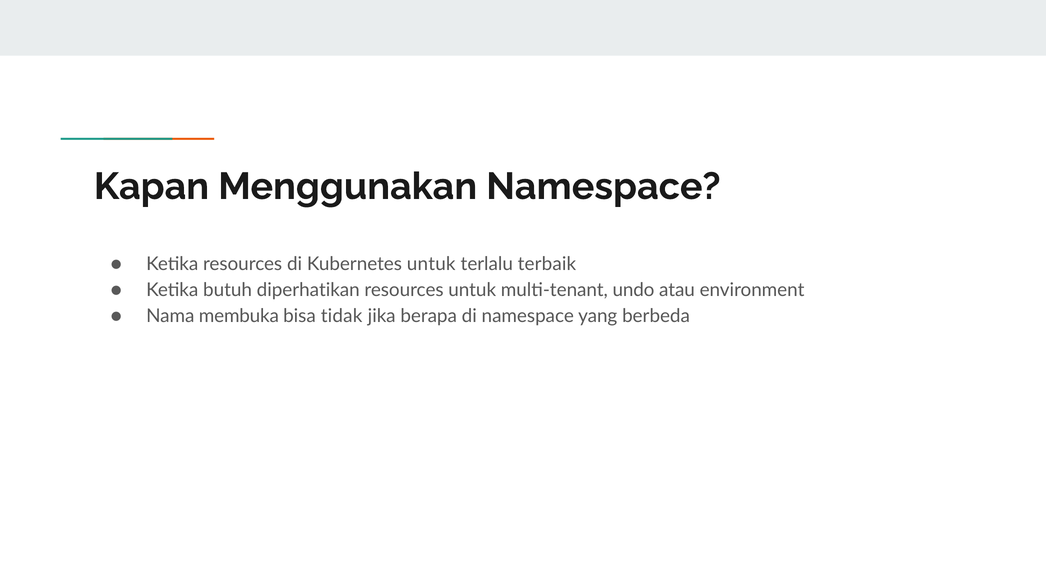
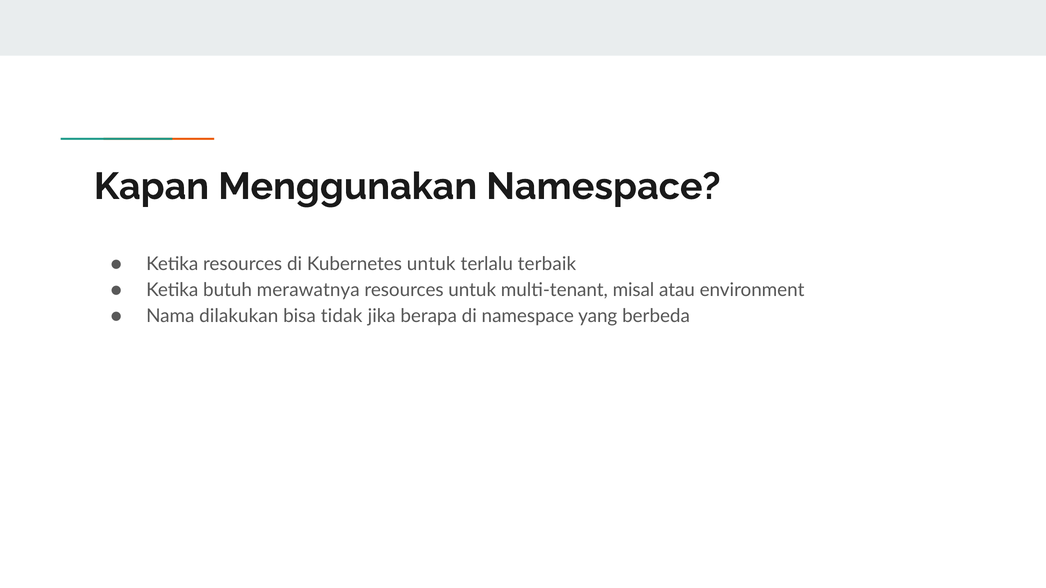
diperhatikan: diperhatikan -> merawatnya (308, 290)
undo: undo -> misal (633, 290)
membuka: membuka -> dilakukan (239, 316)
